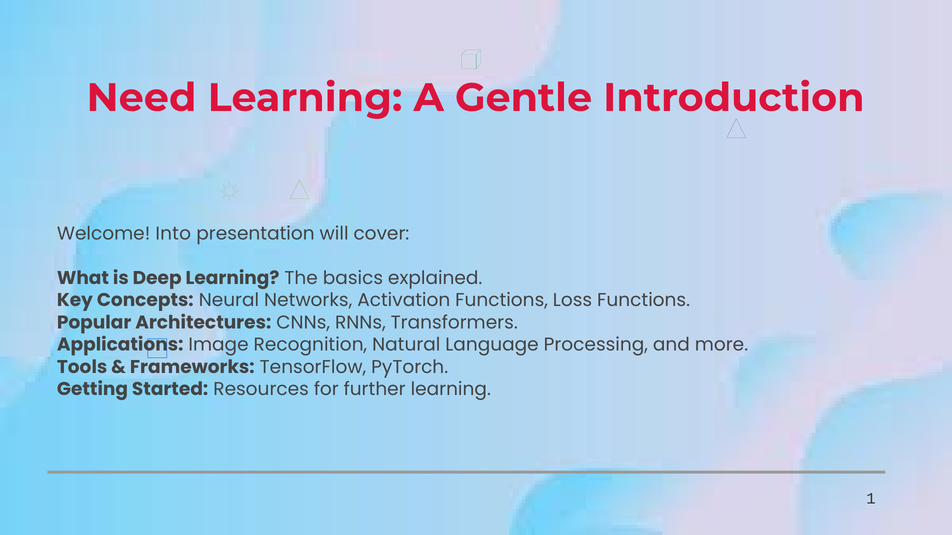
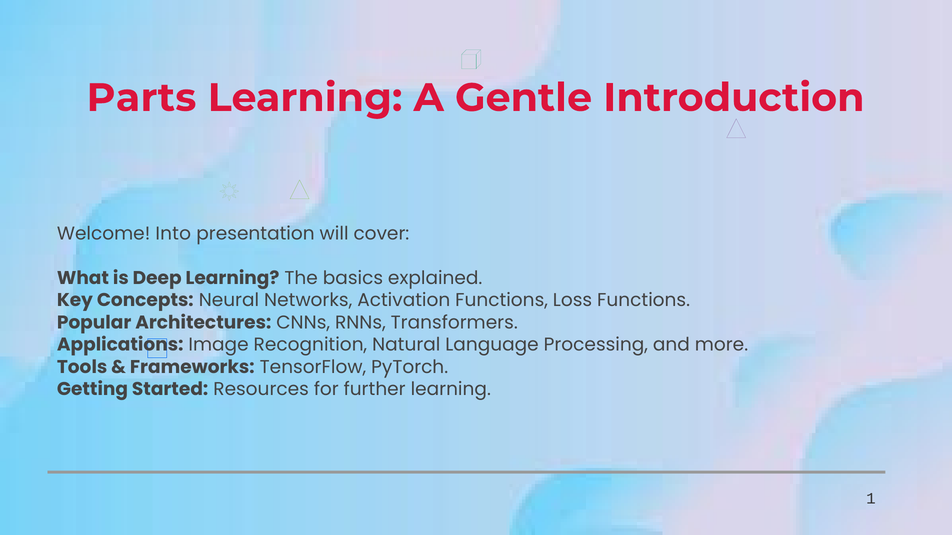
Need: Need -> Parts (141, 98)
